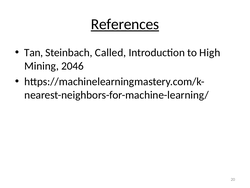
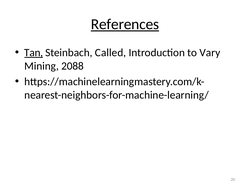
Tan underline: none -> present (34, 52)
High: High -> Vary (210, 52)
2046: 2046 -> 2088 (73, 66)
